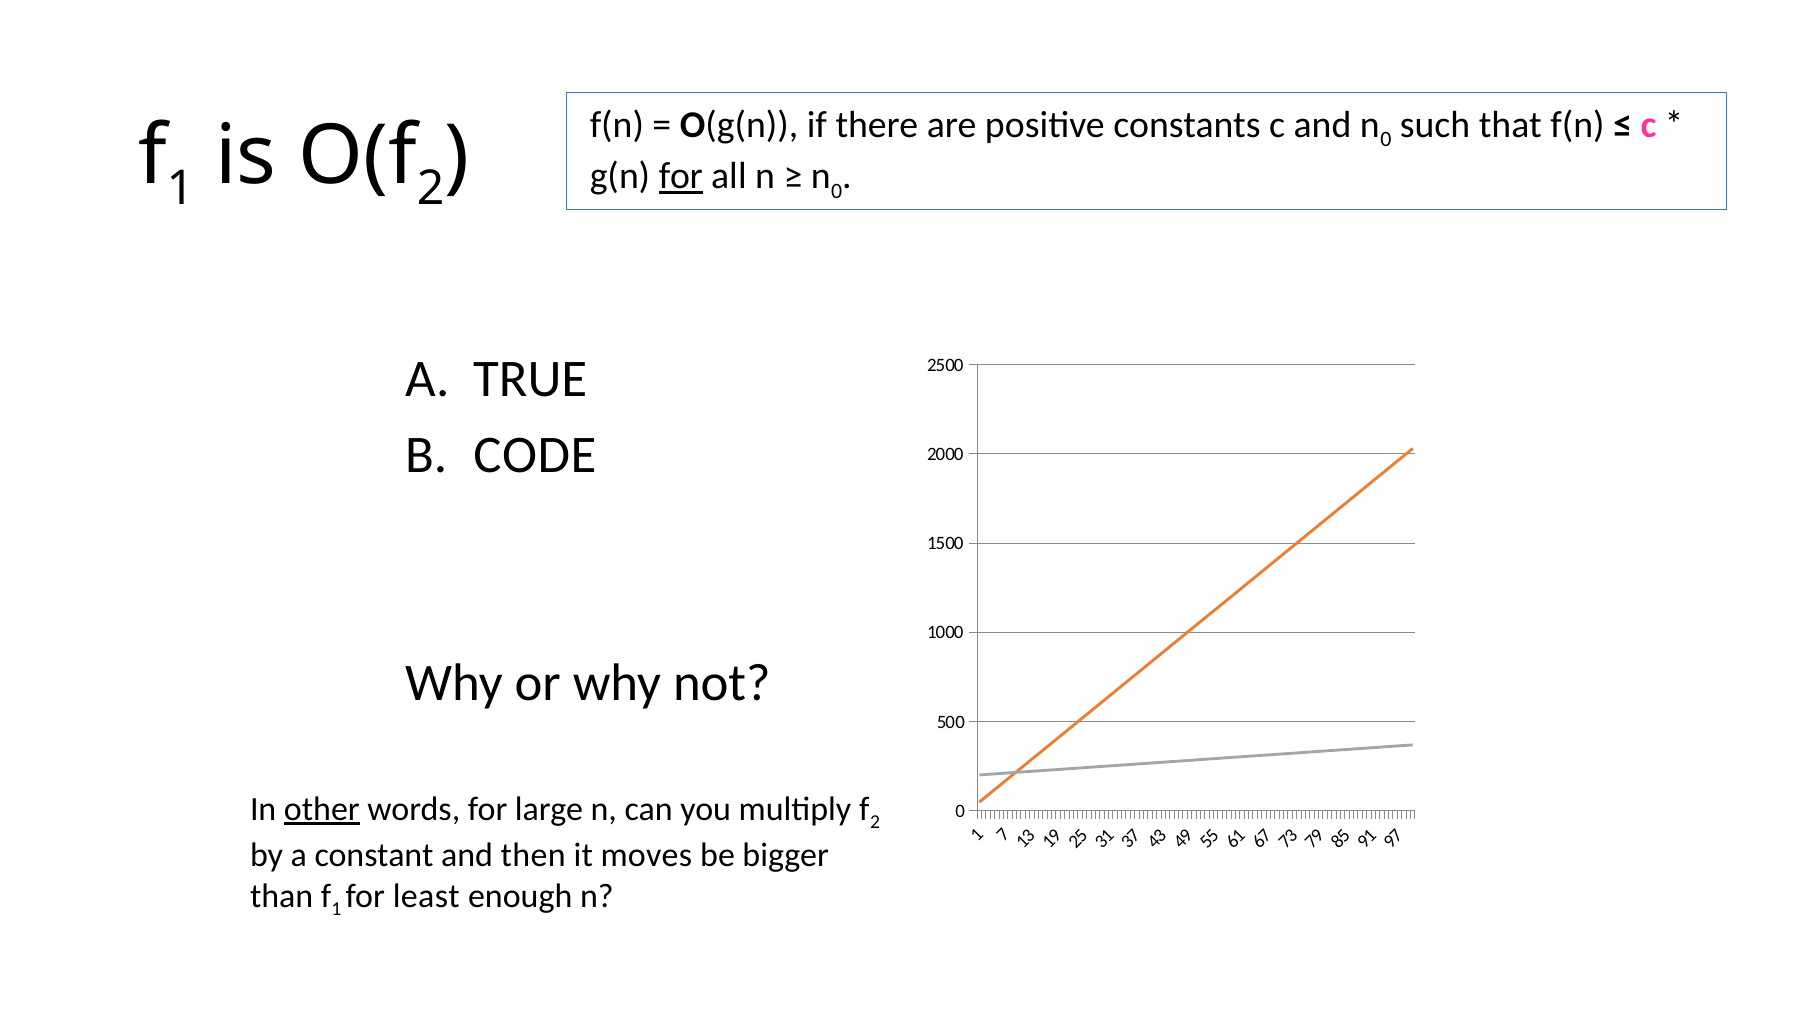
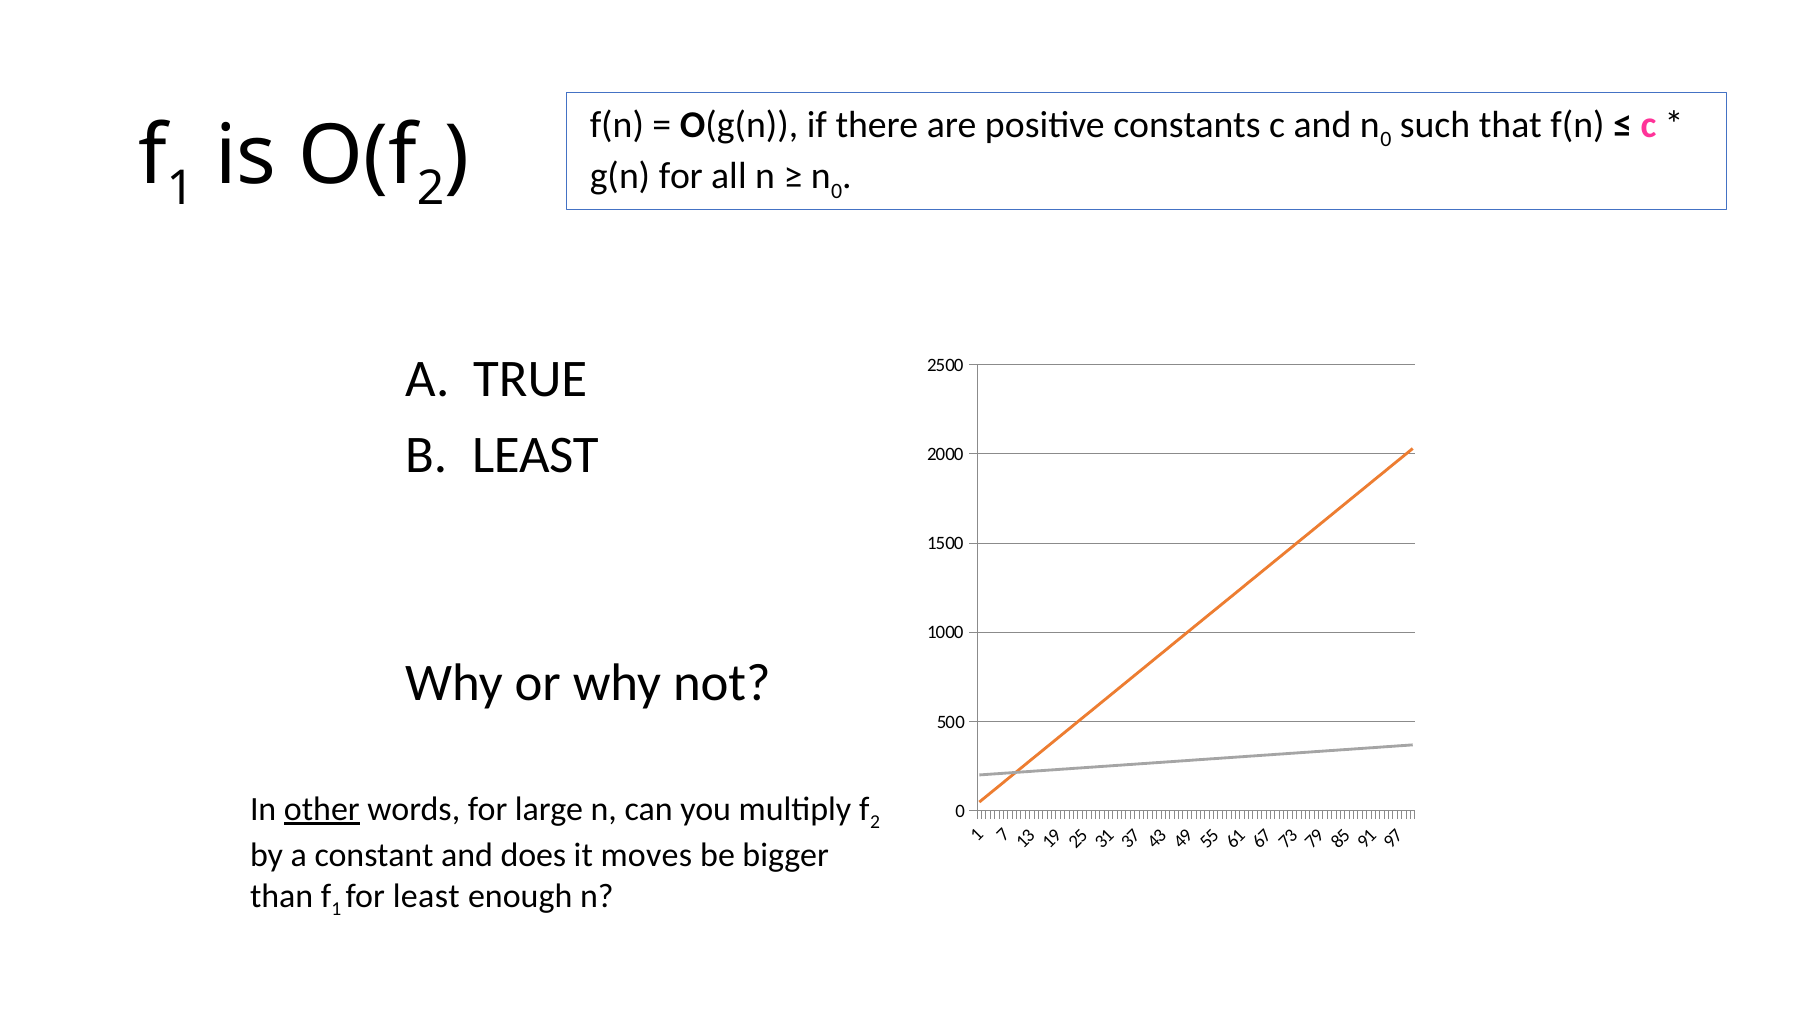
for underline: present -> none (681, 176)
CODE: CODE -> LEAST (535, 455)
then: then -> does (533, 855)
